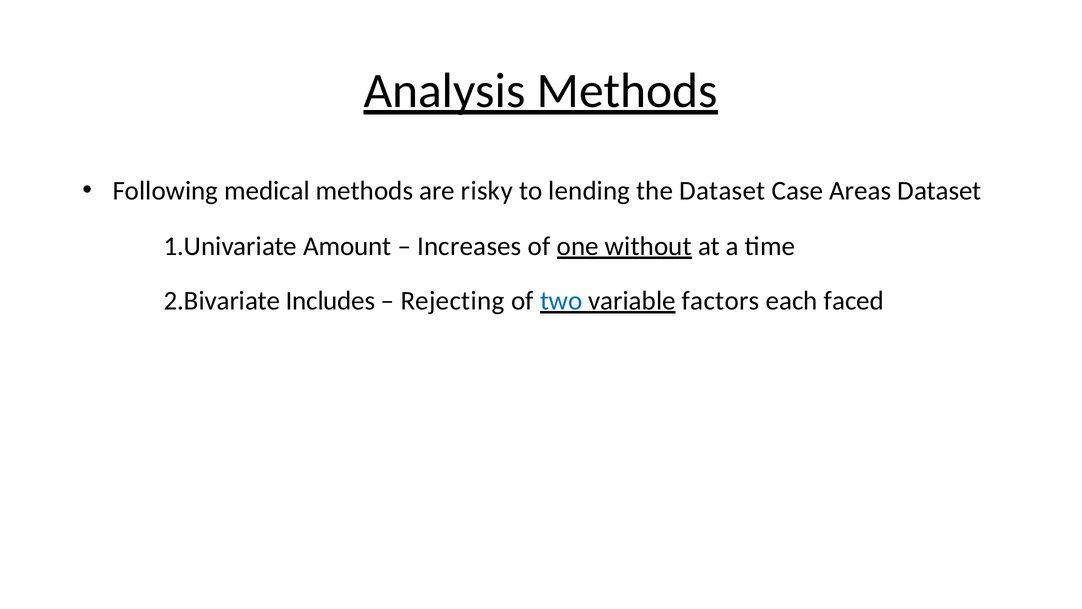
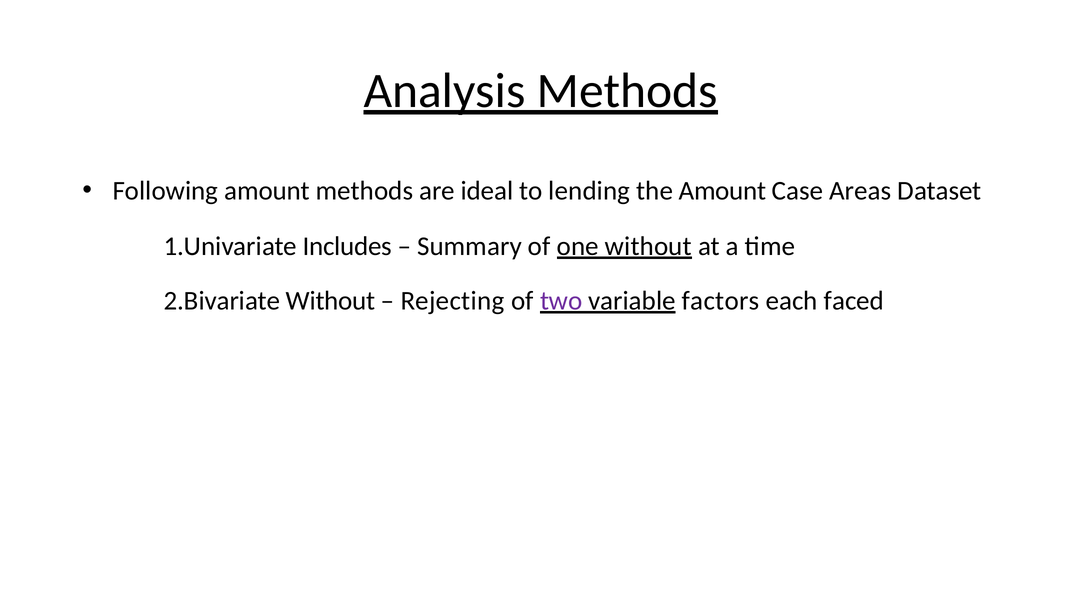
Following medical: medical -> amount (267, 191)
risky: risky -> ideal (487, 191)
the Dataset: Dataset -> Amount (723, 191)
Amount: Amount -> Includes (347, 246)
Increases: Increases -> Summary (469, 246)
Includes: Includes -> Without (331, 300)
two colour: blue -> purple (561, 300)
